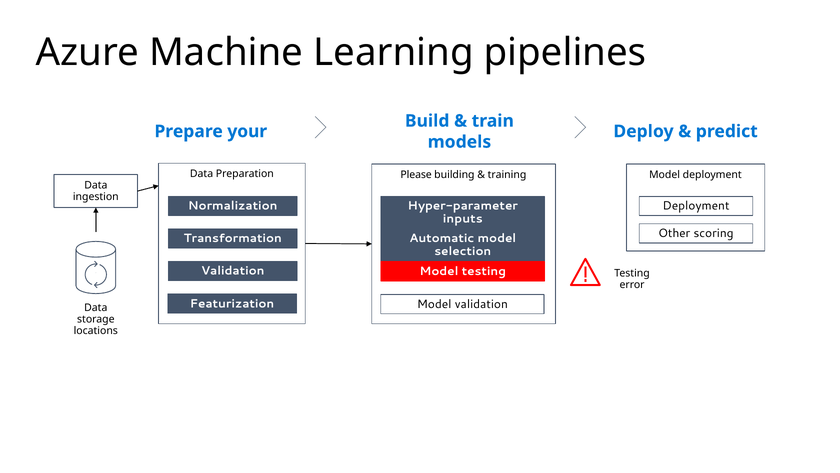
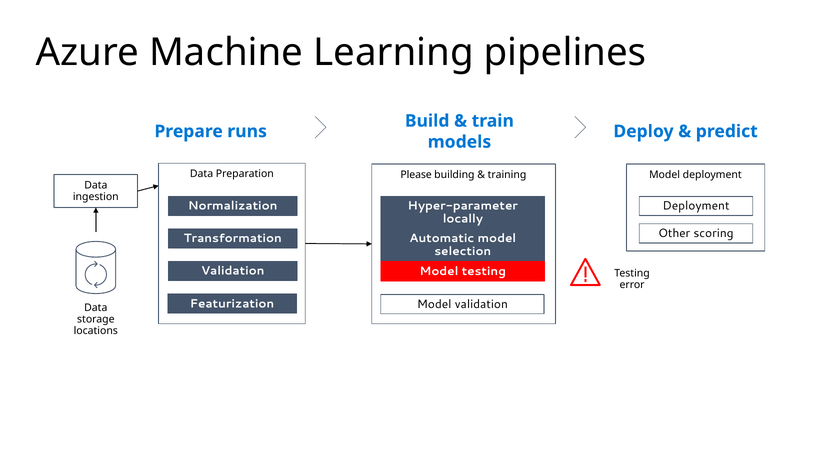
your: your -> runs (247, 131)
inputs: inputs -> locally (463, 219)
